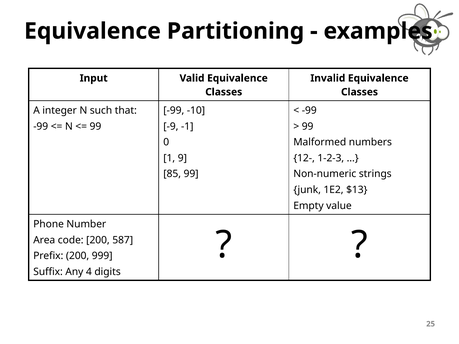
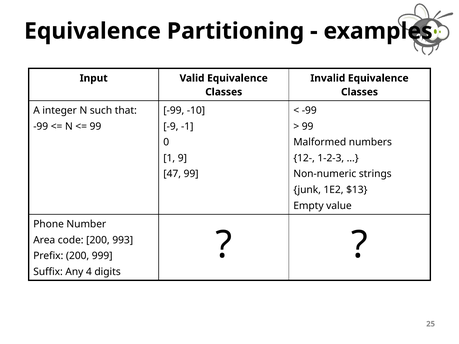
85: 85 -> 47 (172, 174)
587: 587 -> 993 (123, 240)
